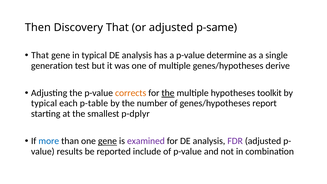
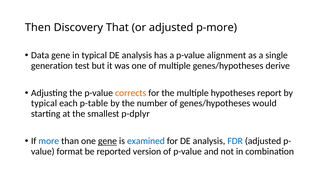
p-same: p-same -> p-more (217, 27)
That: That -> Data (40, 55)
determine: determine -> alignment (226, 55)
the underline: present -> none (168, 93)
toolkit: toolkit -> report (269, 93)
report: report -> would (265, 103)
examined colour: purple -> blue (146, 141)
FDR colour: purple -> blue (235, 141)
results: results -> format (70, 151)
include: include -> version (147, 151)
